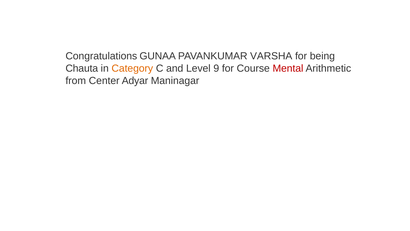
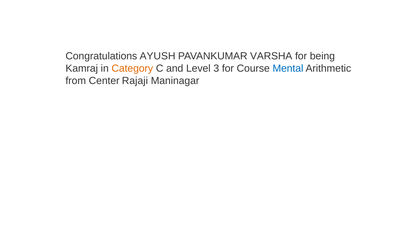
GUNAA: GUNAA -> AYUSH (158, 56)
Chauta: Chauta -> Kamraj (82, 68)
9: 9 -> 3 (216, 68)
Mental colour: red -> blue (288, 68)
Adyar: Adyar -> Rajaji (135, 81)
